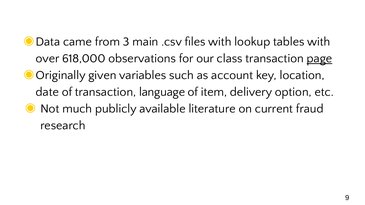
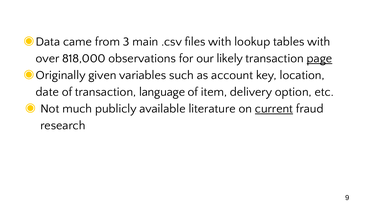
618,000: 618,000 -> 818,000 (84, 58)
class: class -> likely (230, 58)
current underline: none -> present (274, 109)
